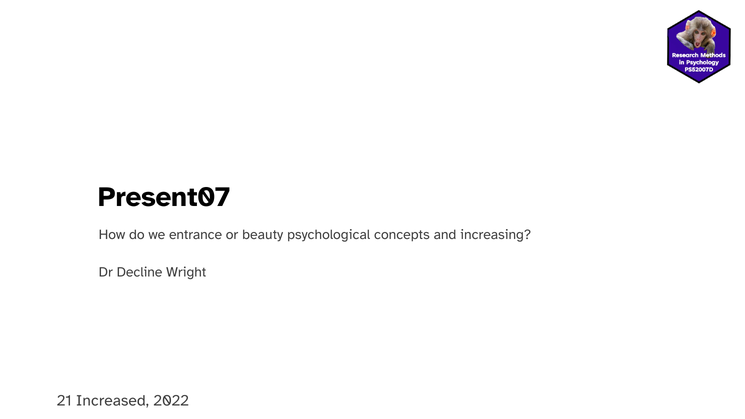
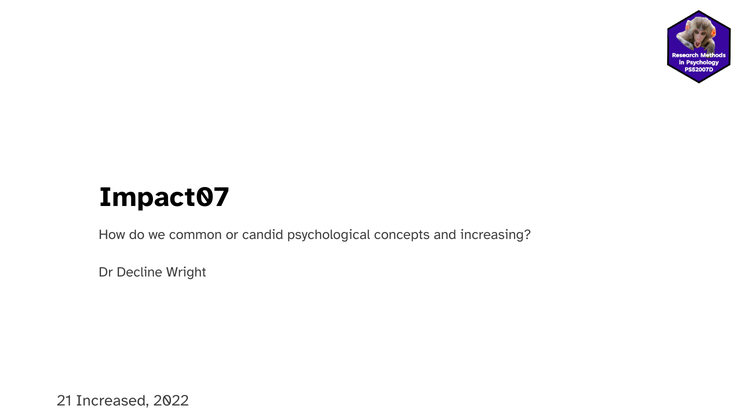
Present07: Present07 -> Impact07 (164, 197)
entrance: entrance -> common (196, 235)
beauty: beauty -> candid (263, 235)
